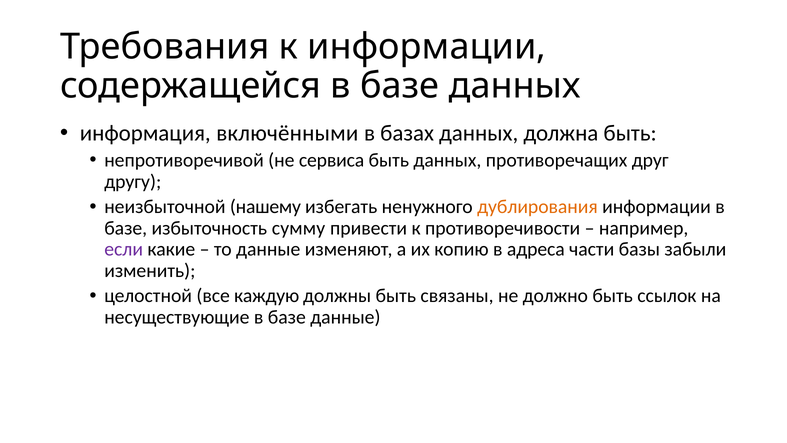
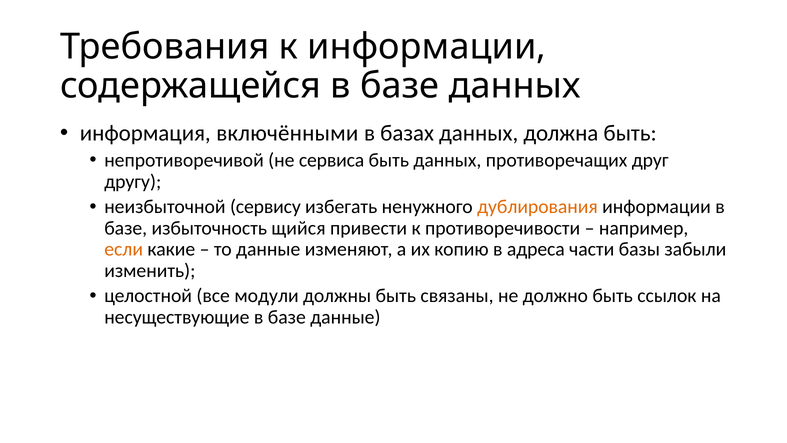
нашему: нашему -> сервису (265, 207)
сумму: сумму -> щийся (299, 228)
если colour: purple -> orange (124, 249)
каждую: каждую -> модули (267, 296)
